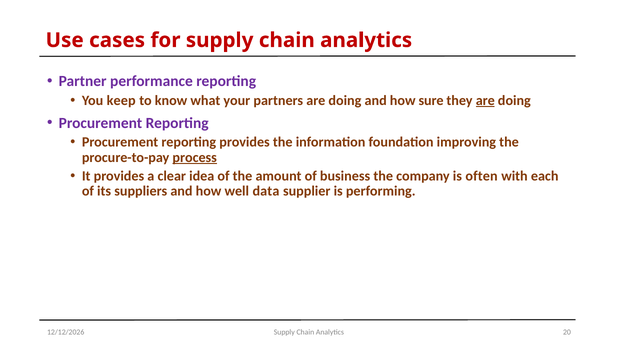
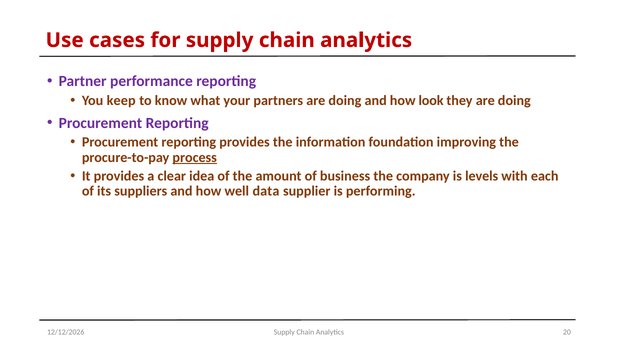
sure: sure -> look (431, 100)
are underline: present -> none (485, 100)
often: often -> levels (482, 176)
